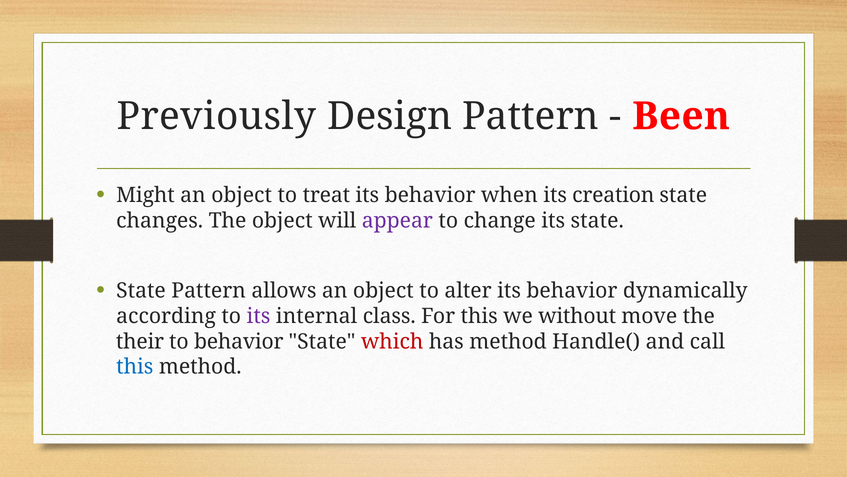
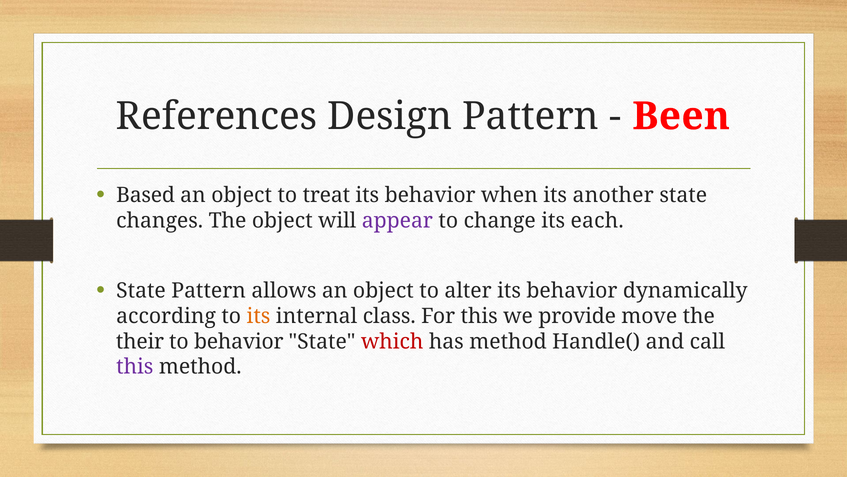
Previously: Previously -> References (217, 116)
Might: Might -> Based (146, 195)
creation: creation -> another (613, 195)
its state: state -> each (597, 220)
its colour: purple -> orange (259, 316)
without: without -> provide (577, 316)
this colour: blue -> purple (135, 367)
